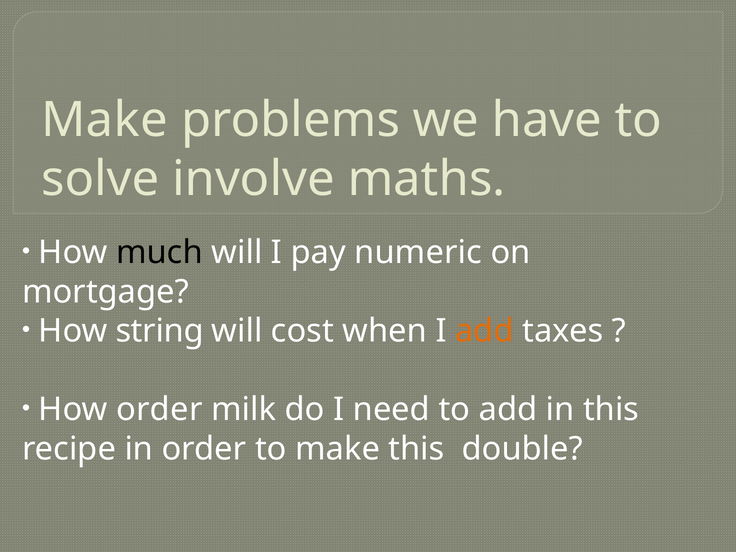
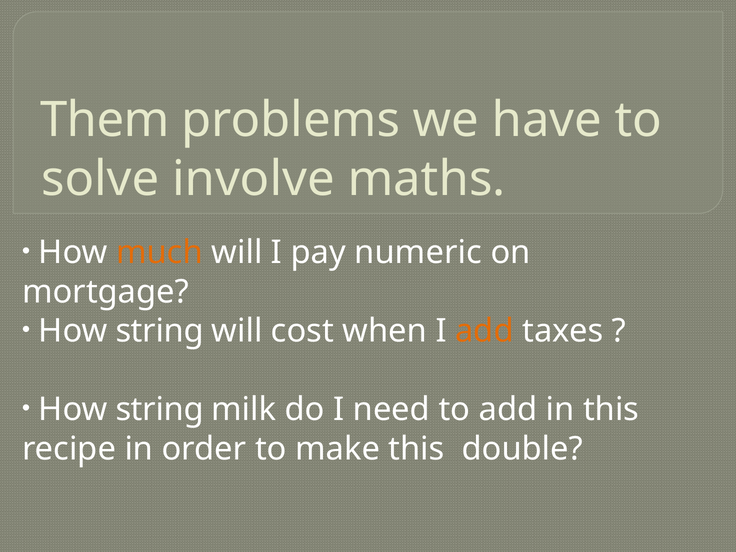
Make: Make -> Them (105, 120)
much colour: black -> orange (159, 253)
order: order -> string (160, 410)
